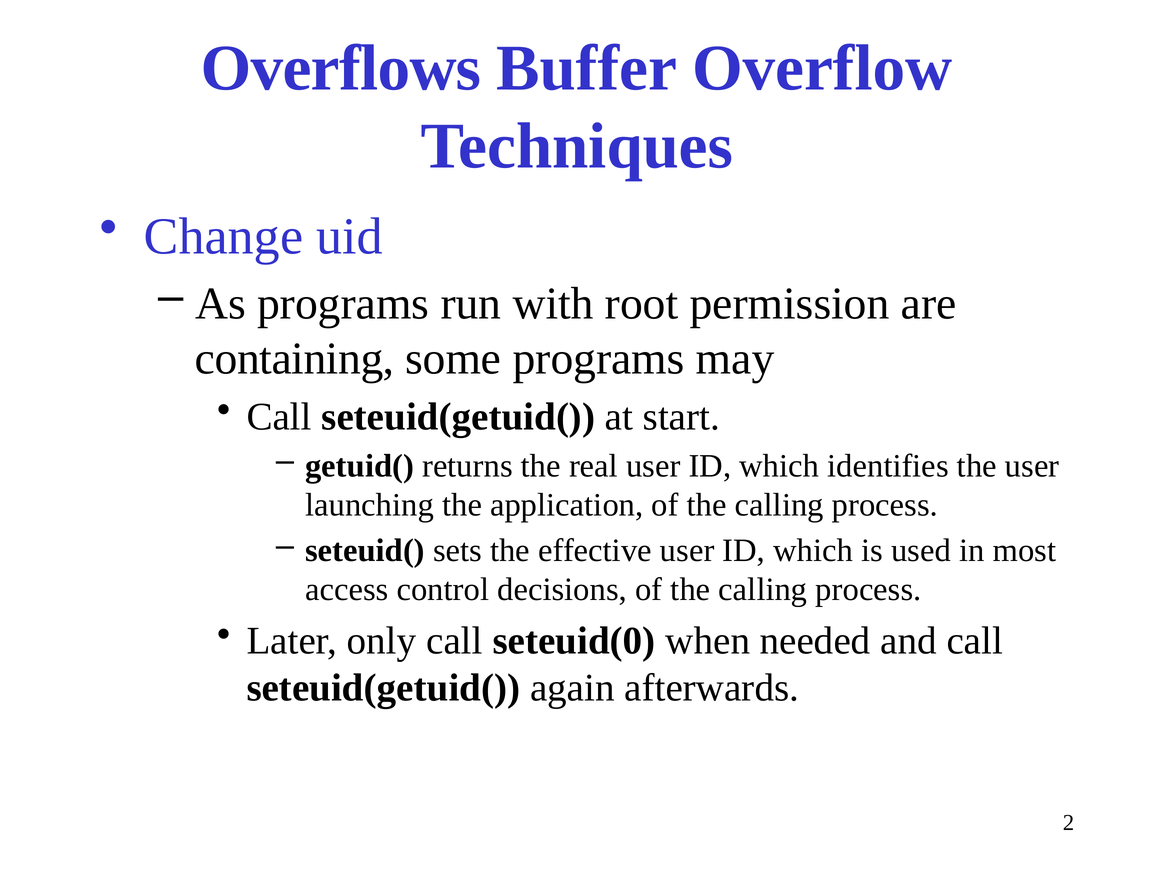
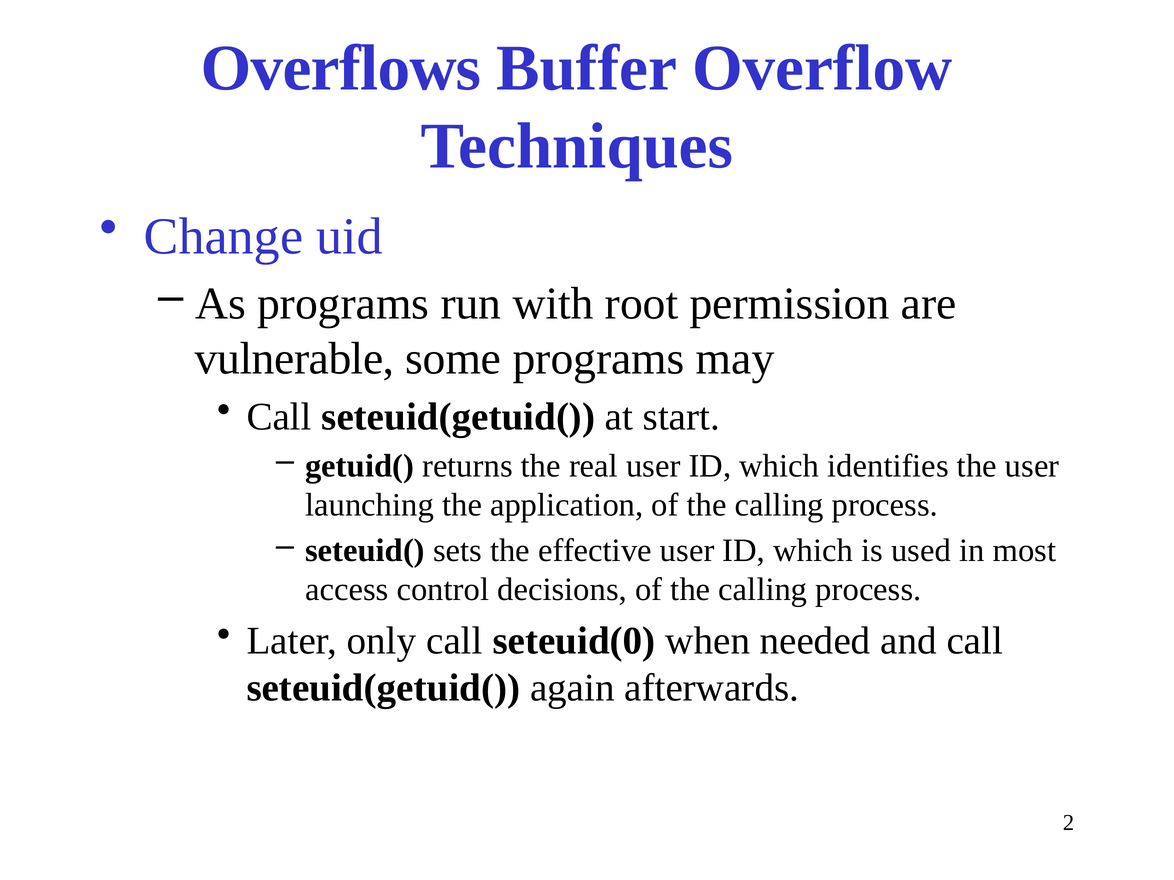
containing: containing -> vulnerable (295, 359)
